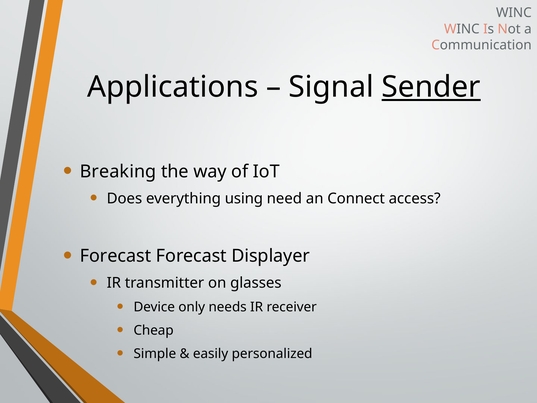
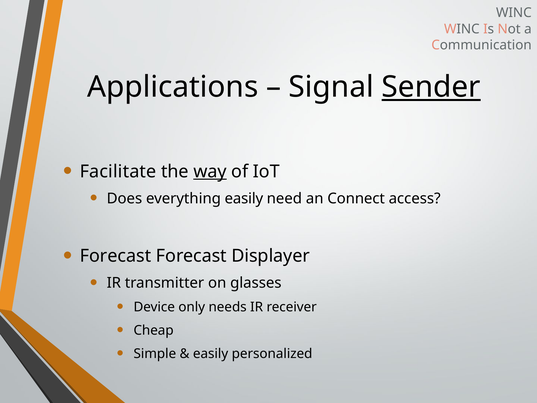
Breaking: Breaking -> Facilitate (118, 171)
way underline: none -> present (210, 171)
everything using: using -> easily (244, 198)
